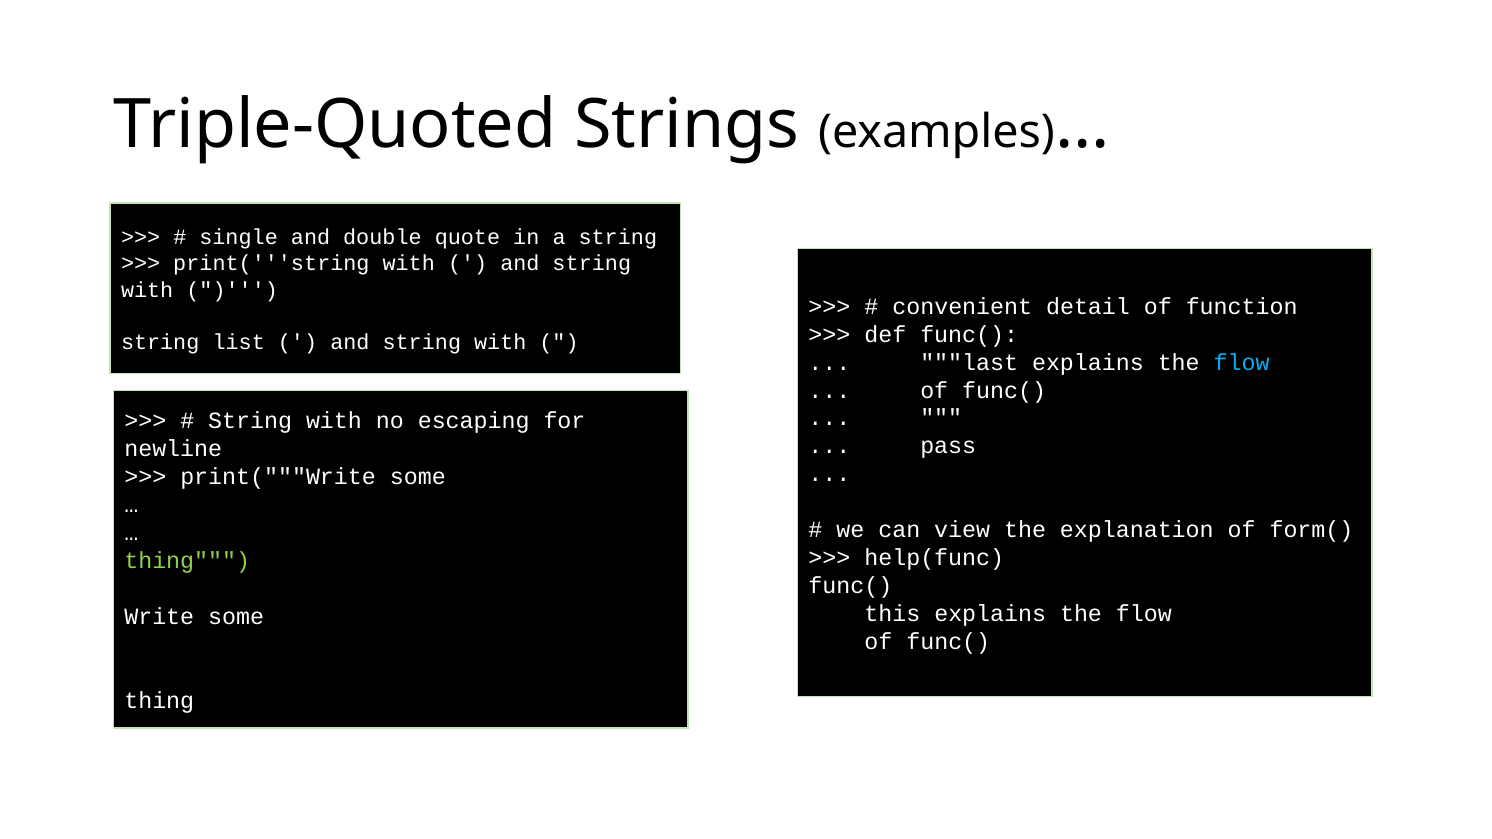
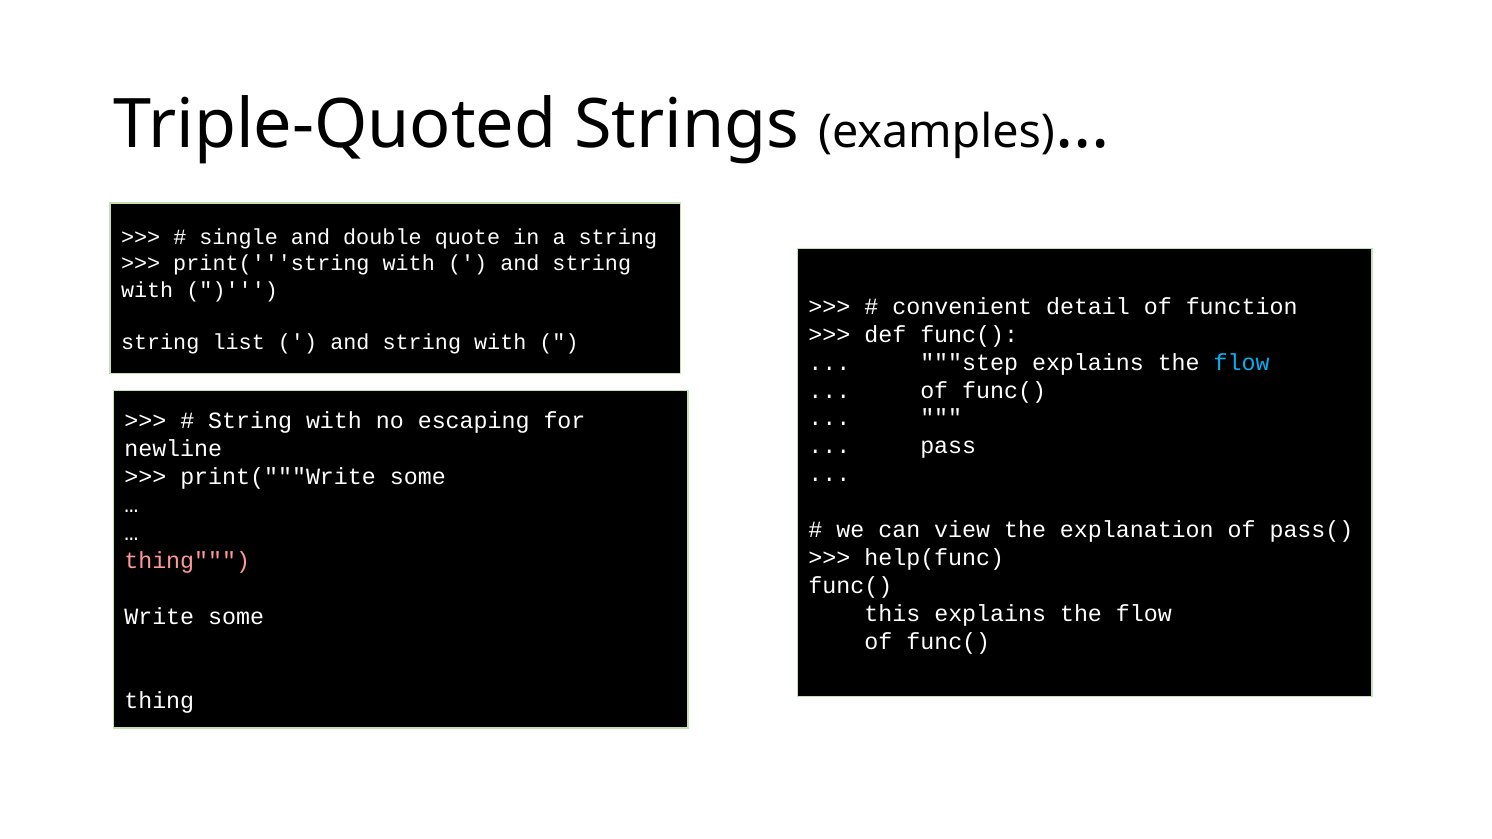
last: last -> step (969, 362)
form(: form( -> pass( (1311, 530)
thing colour: light green -> pink (187, 561)
